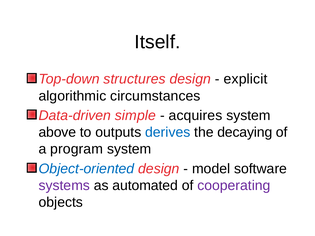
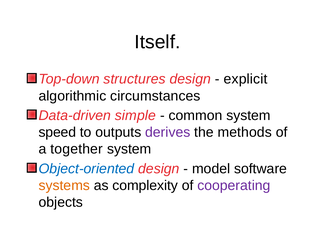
acquires: acquires -> common (196, 116)
above: above -> speed (57, 132)
derives colour: blue -> purple (168, 132)
decaying: decaying -> methods (245, 132)
program: program -> together (77, 149)
systems colour: purple -> orange (64, 186)
automated: automated -> complexity (145, 186)
